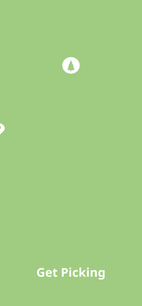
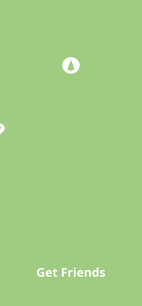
Picking: Picking -> Friends (83, 274)
